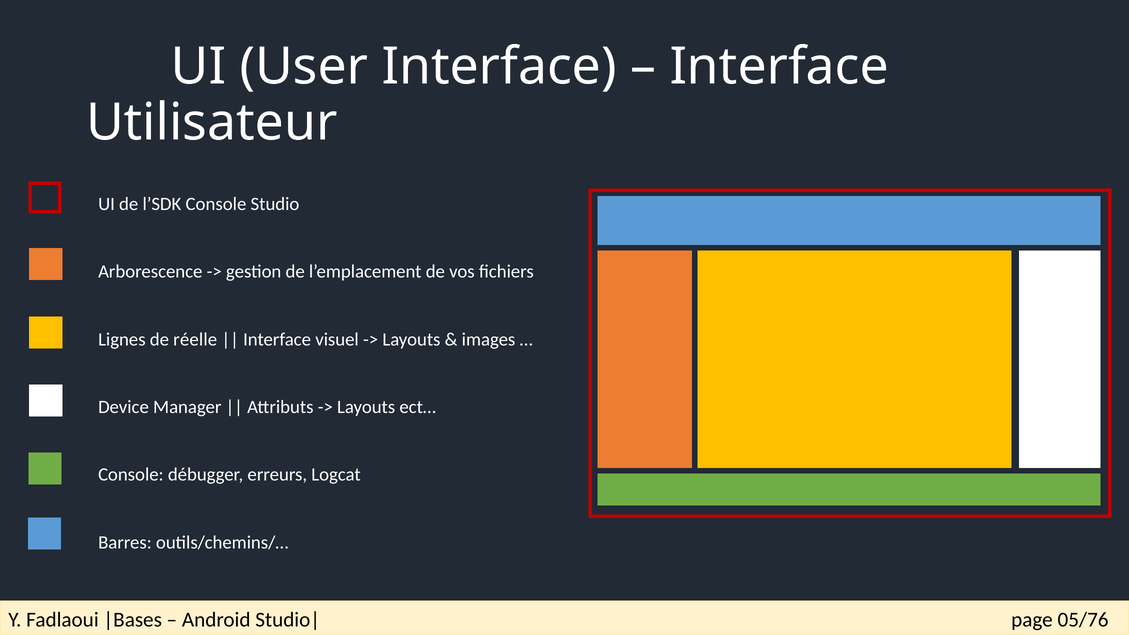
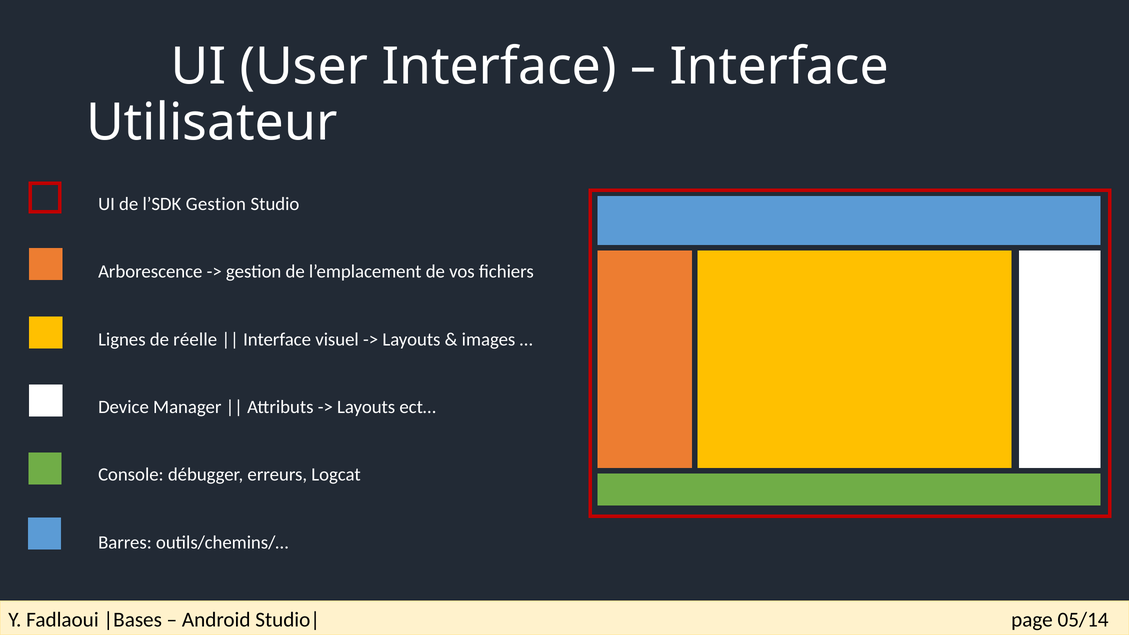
l’SDK Console: Console -> Gestion (216, 204)
05/76: 05/76 -> 05/14 (1083, 620)
